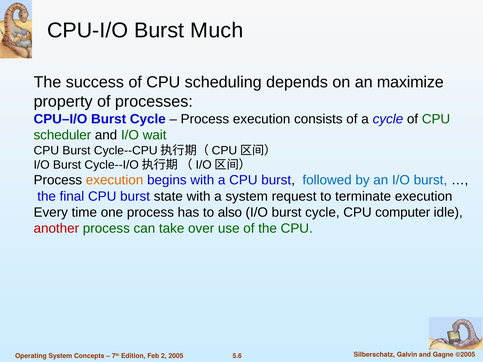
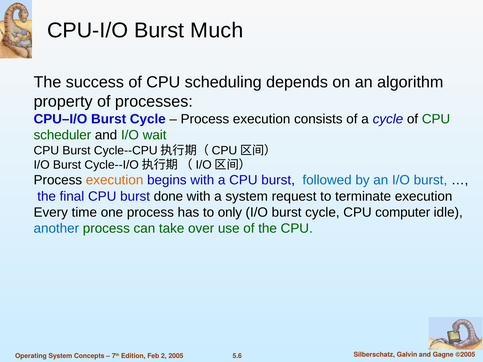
maximize: maximize -> algorithm (410, 82)
state: state -> done (168, 196)
also: also -> only (230, 213)
another colour: red -> blue (56, 229)
